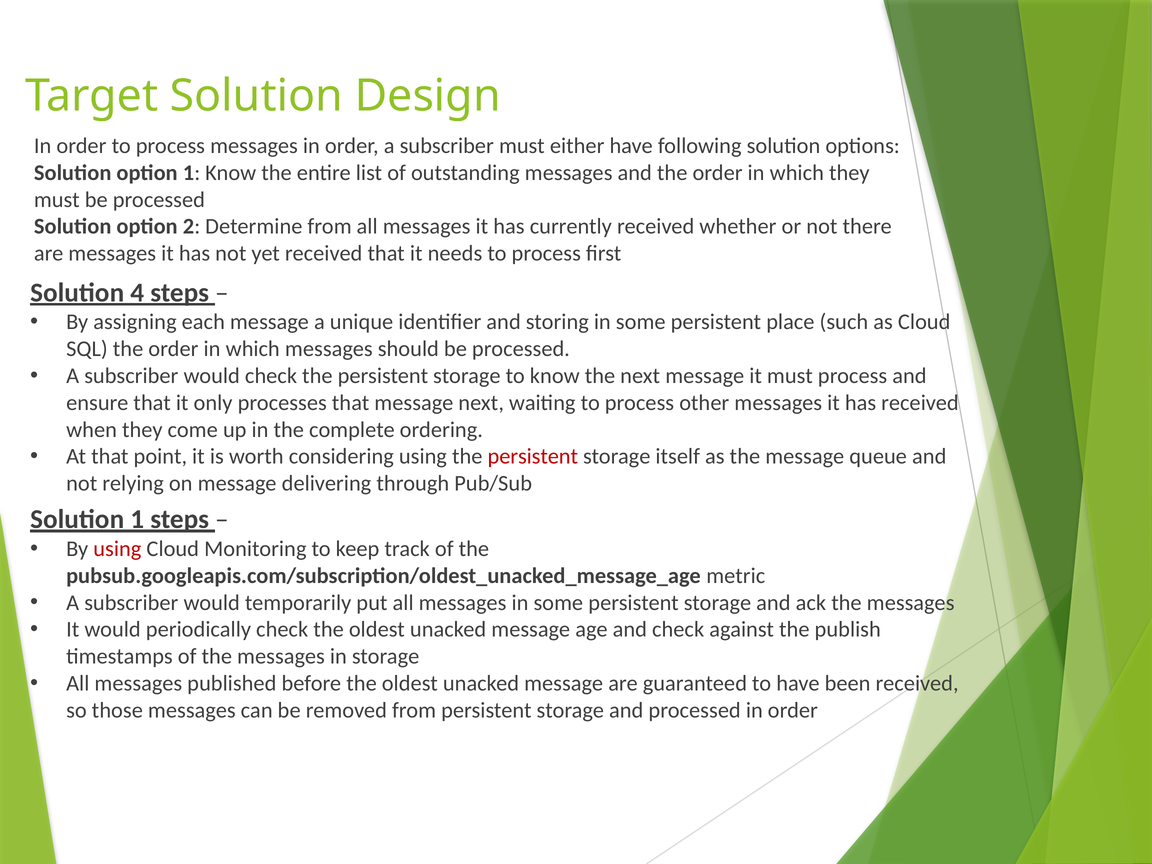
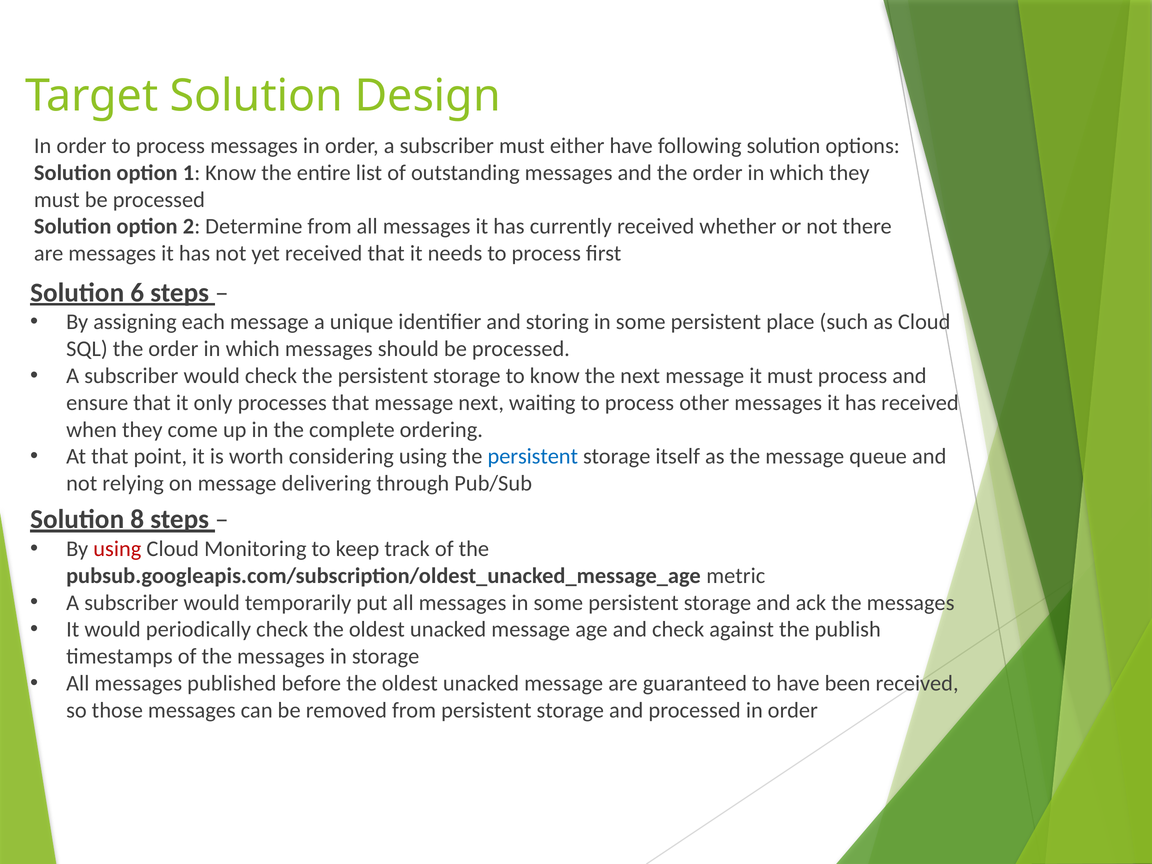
Solution 4: 4 -> 6 (137, 293)
persistent colour: red -> blue (533, 457)
Solution 1: 1 -> 8 (137, 519)
